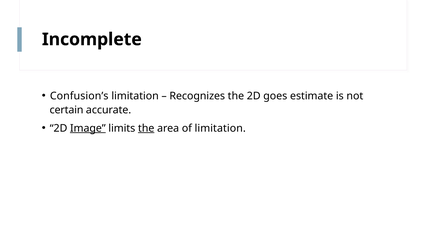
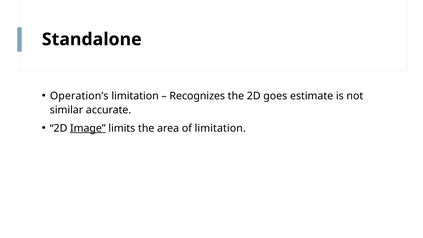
Incomplete: Incomplete -> Standalone (92, 39)
Confusion’s: Confusion’s -> Operation’s (79, 96)
certain: certain -> similar (66, 110)
the underline: present -> none (146, 128)
